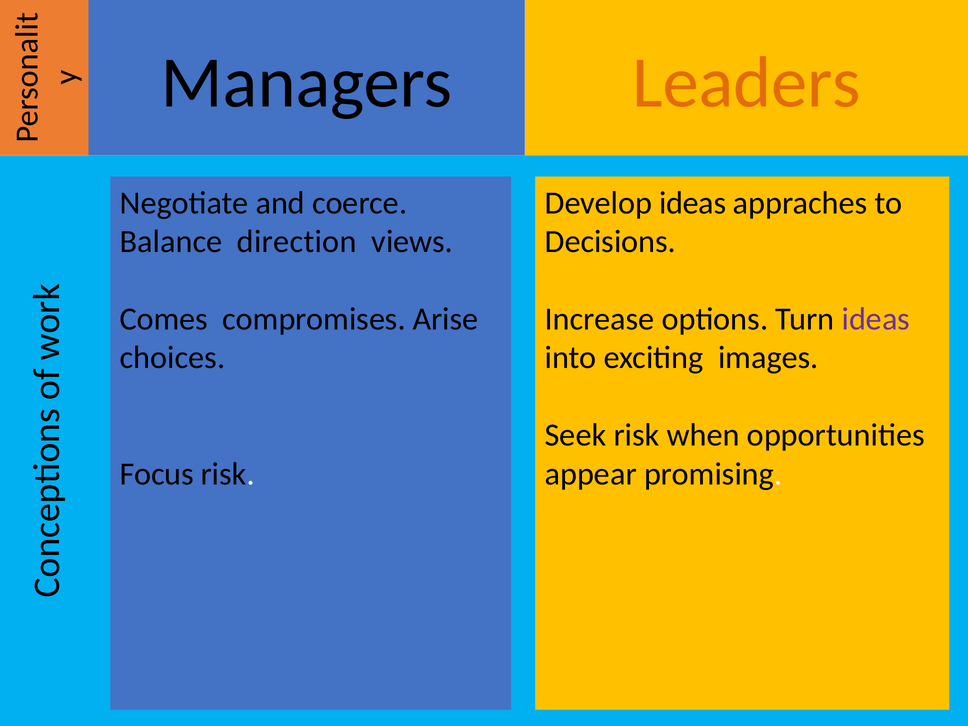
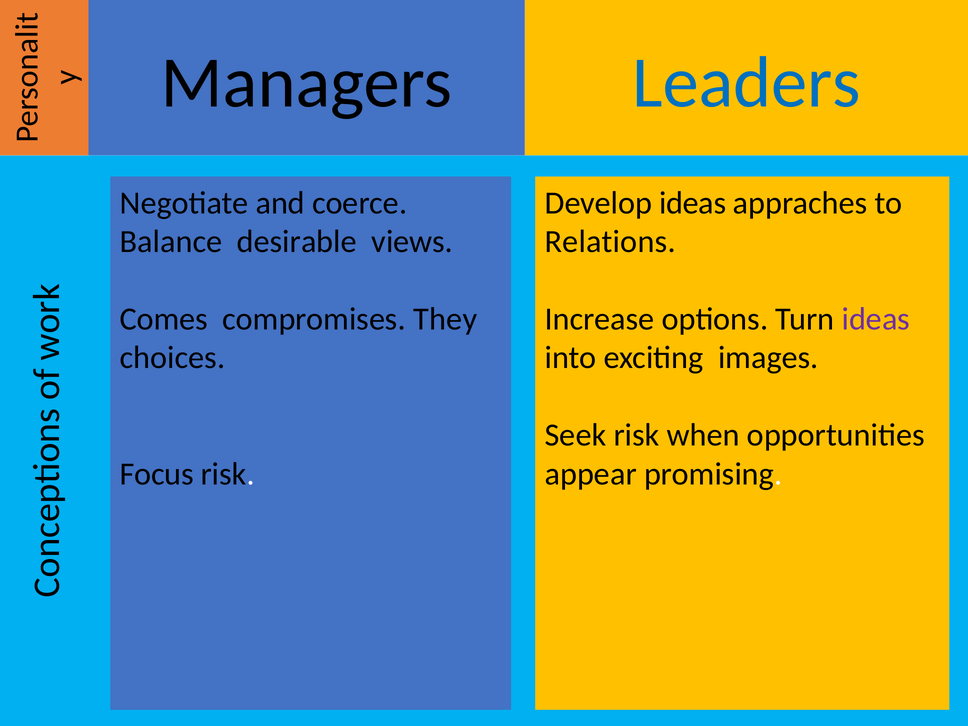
Leaders colour: orange -> blue (746, 83)
direction: direction -> desirable (297, 242)
Decisions: Decisions -> Relations (610, 242)
Arise: Arise -> They (445, 319)
